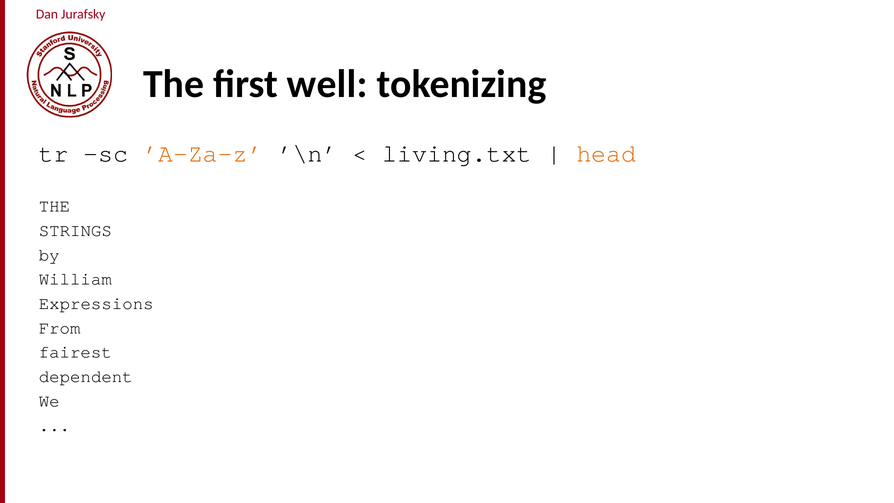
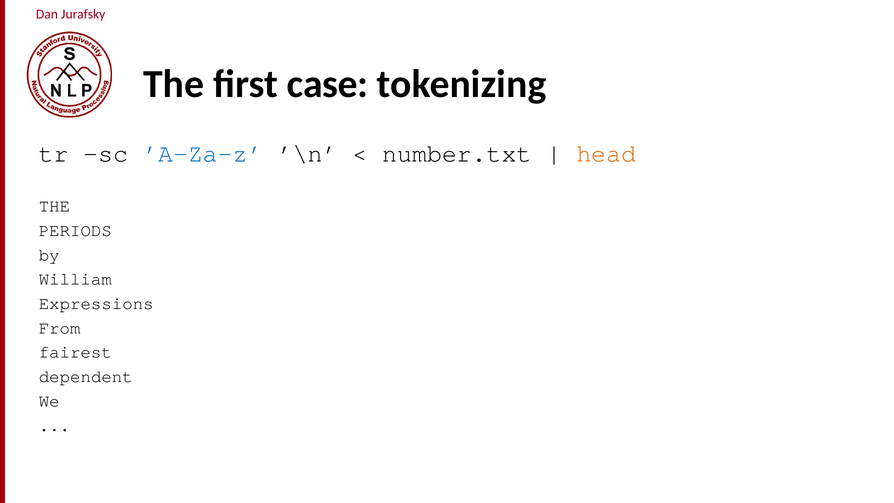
well: well -> case (328, 84)
’A-Za-z colour: orange -> blue (203, 153)
living.txt: living.txt -> number.txt (457, 153)
STRINGS: STRINGS -> PERIODS (75, 230)
